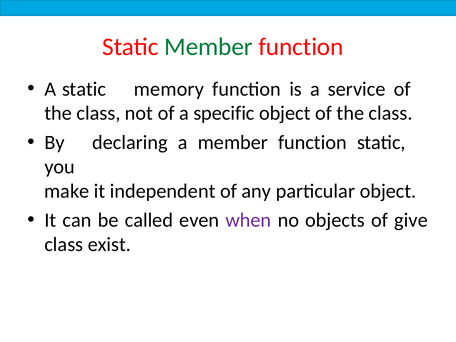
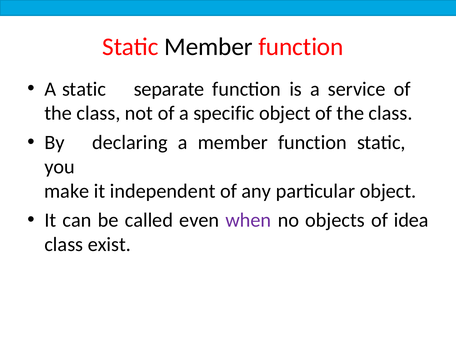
Member colour: green -> black (209, 47)
memory: memory -> separate (169, 89)
give: give -> idea (411, 220)
